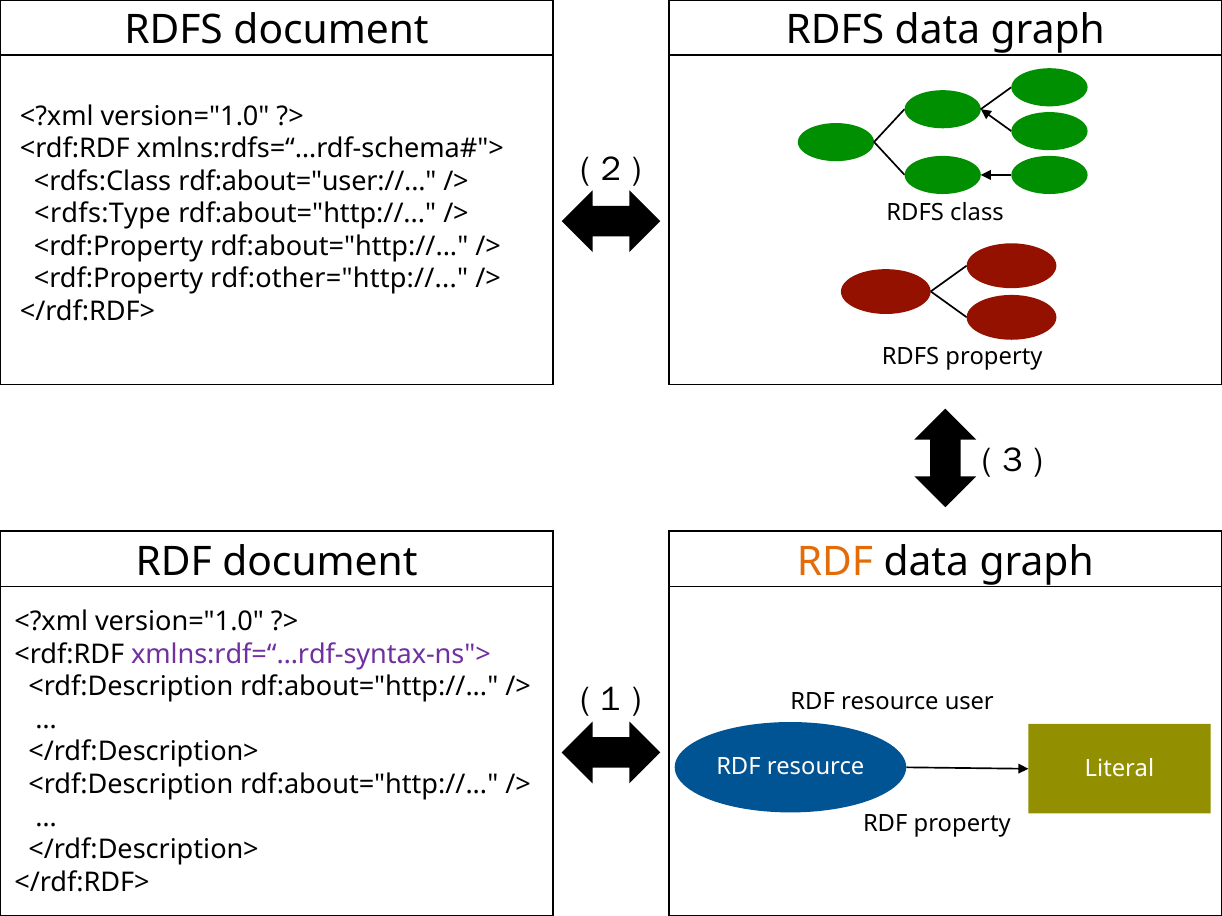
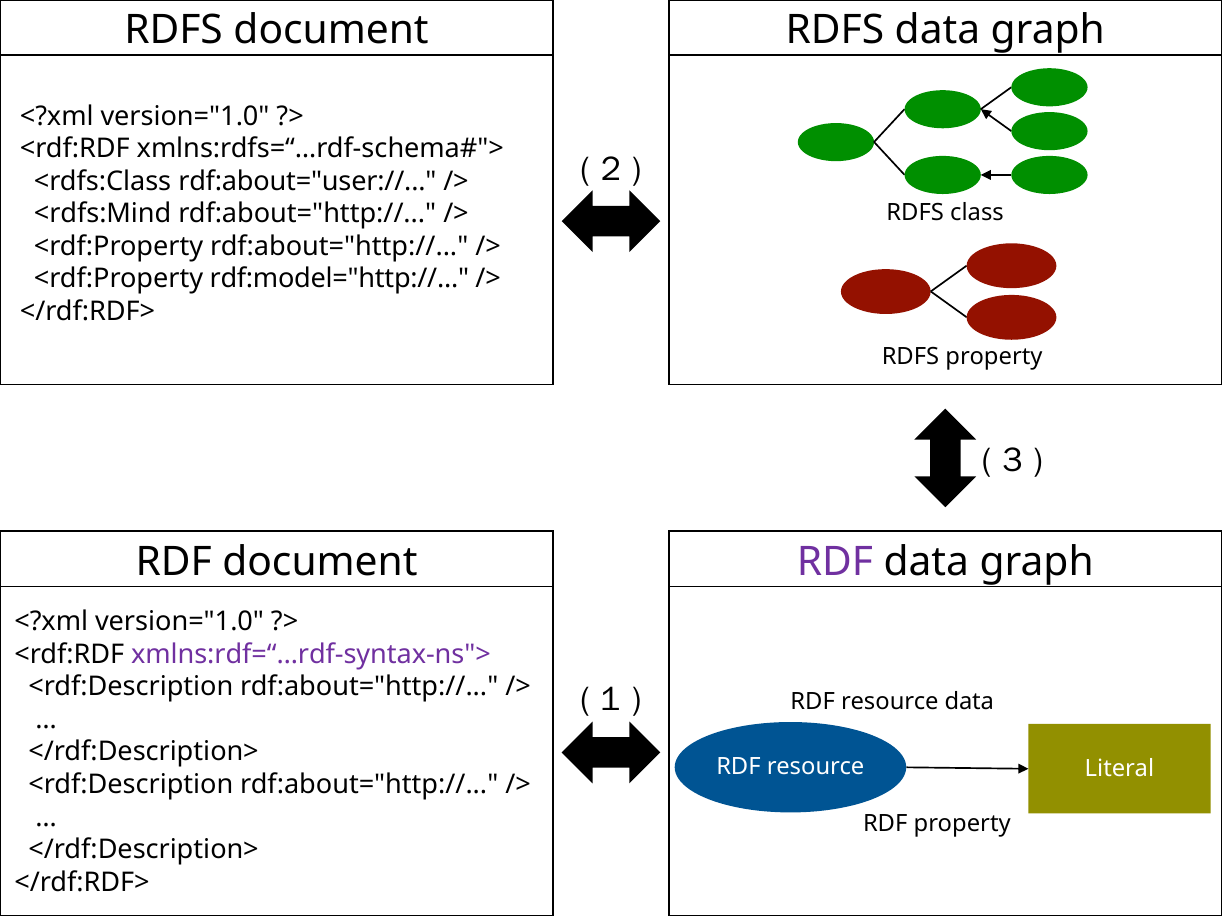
<rdfs:Type: <rdfs:Type -> <rdfs:Mind (103, 214)
rdf:other="http://: rdf:other="http:// -> rdf:model="http:// (339, 279)
RDF colour: orange -> purple (835, 562)
resource user: user -> data (969, 702)
